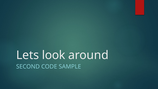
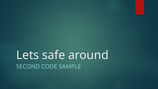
look: look -> safe (54, 55)
